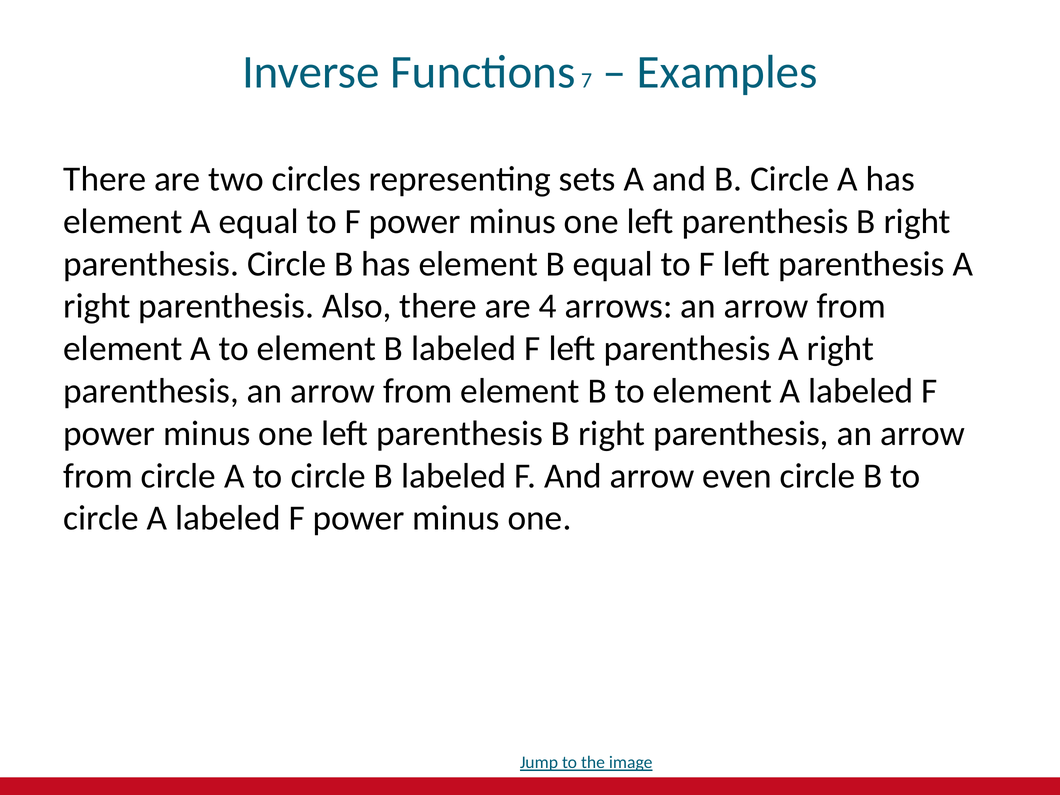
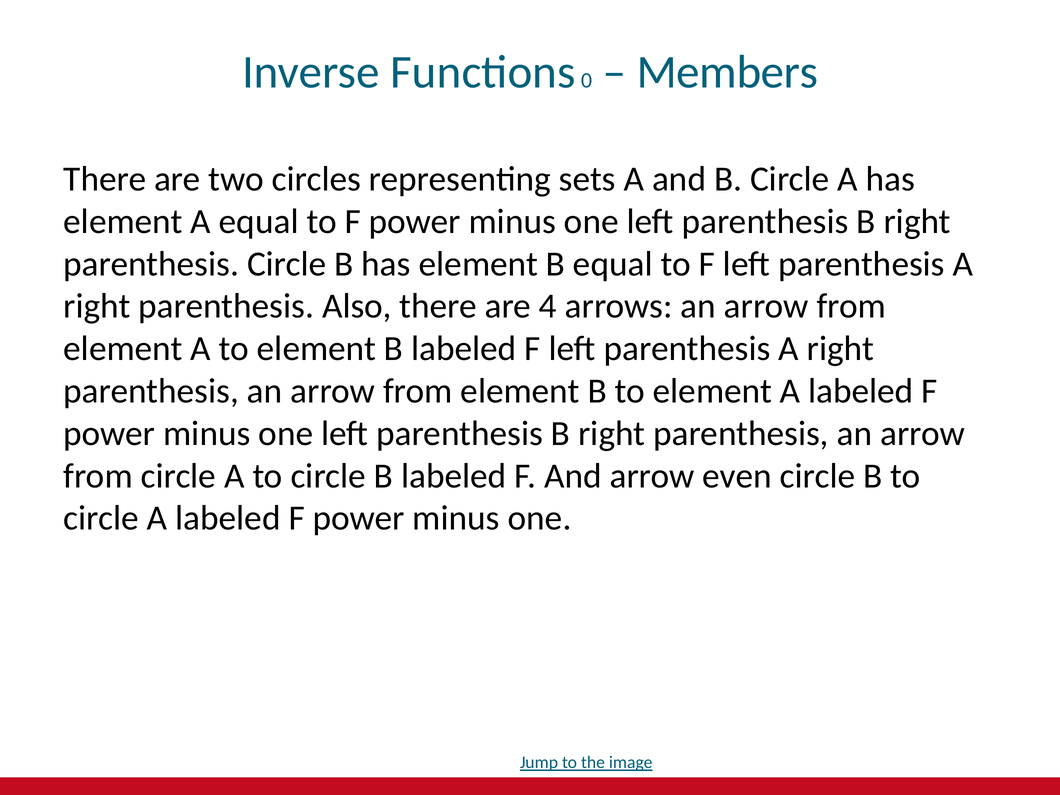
7: 7 -> 0 (586, 80)
Examples: Examples -> Members (727, 72)
